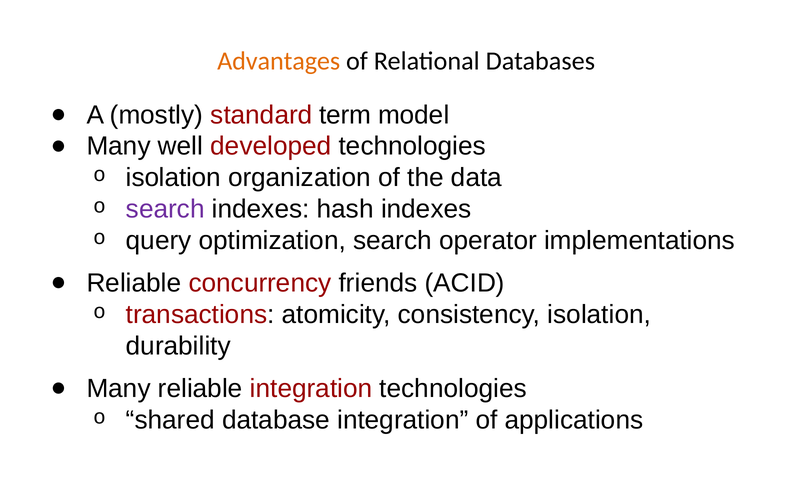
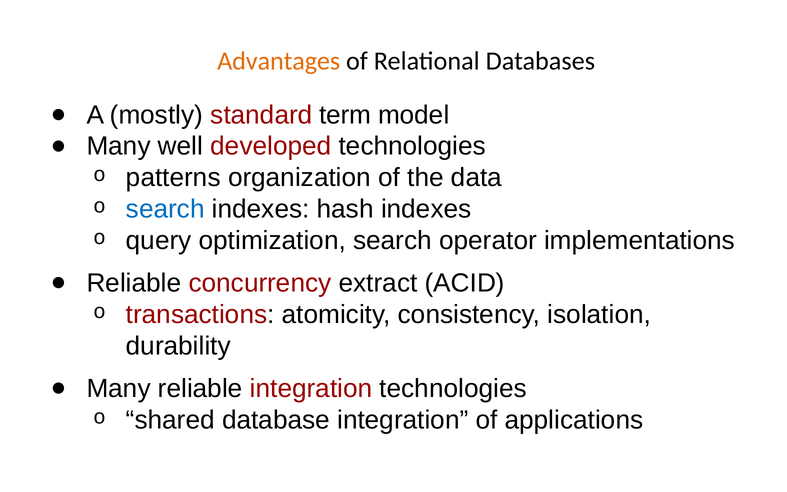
isolation: isolation -> patterns (173, 178)
search colour: purple -> blue (165, 209)
friends: friends -> extract (378, 283)
